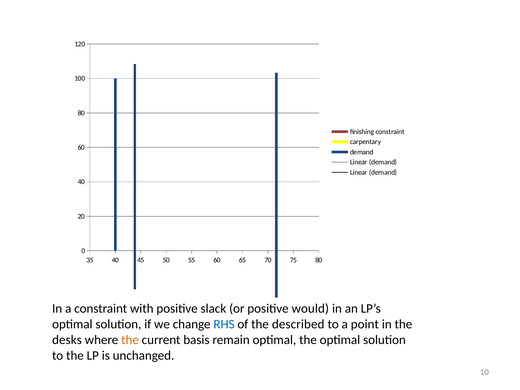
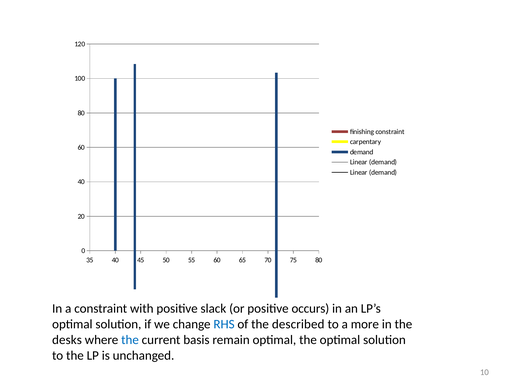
would: would -> occurs (310, 309)
point: point -> more (365, 324)
the colour: orange -> blue (130, 340)
